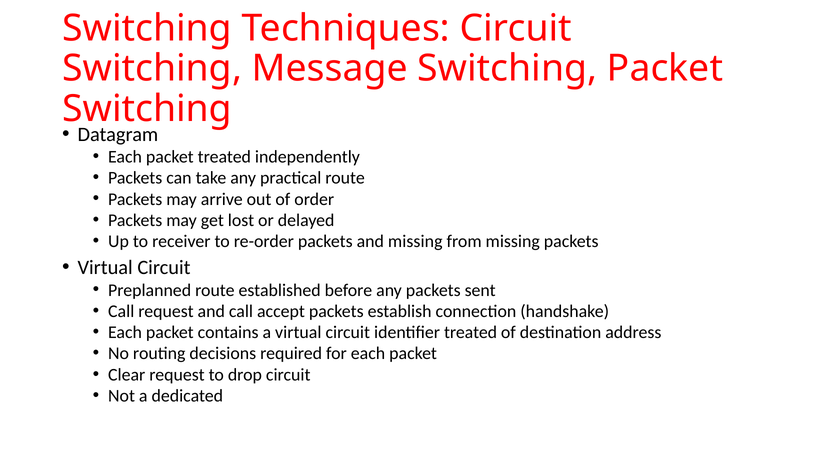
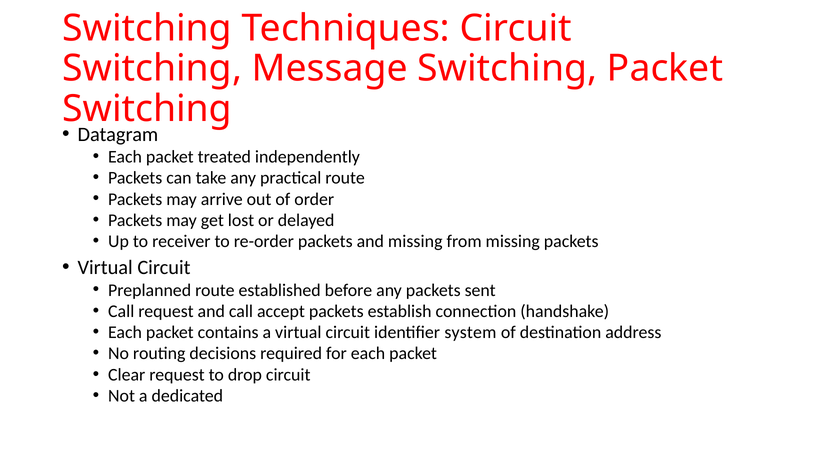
identifier treated: treated -> system (470, 332)
